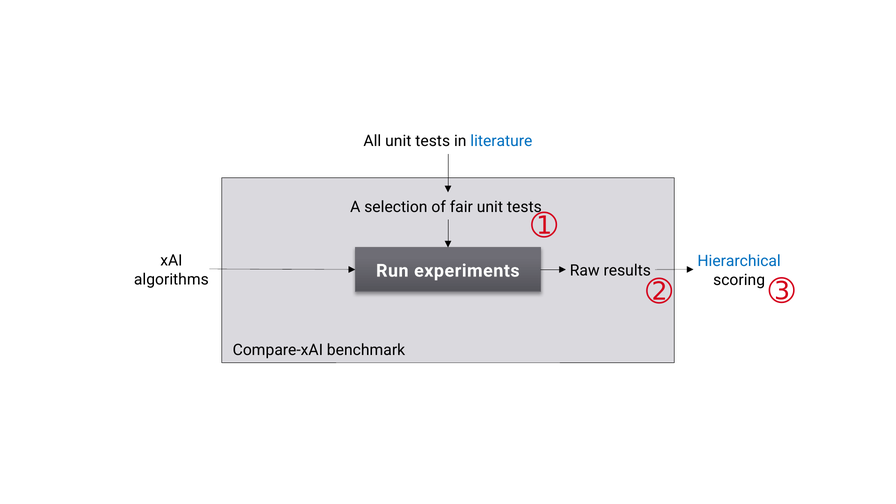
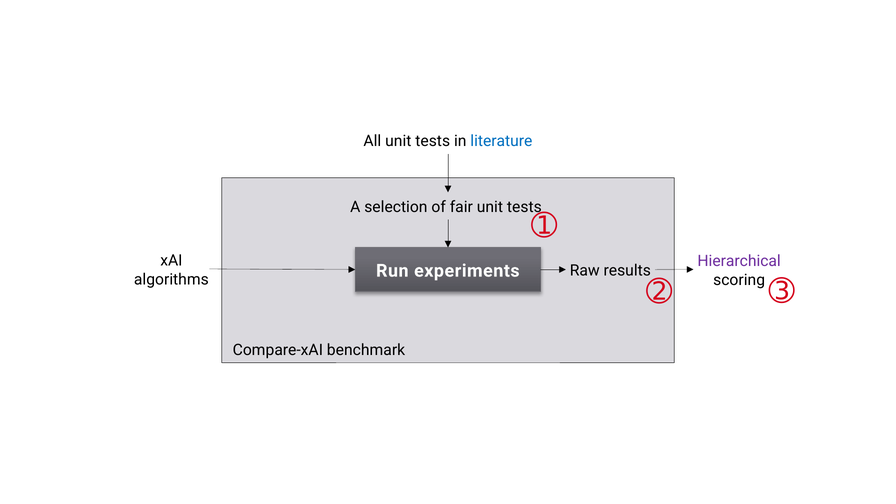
Hierarchical colour: blue -> purple (739, 261)
